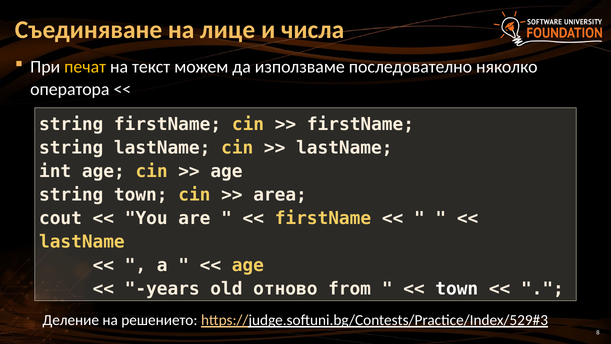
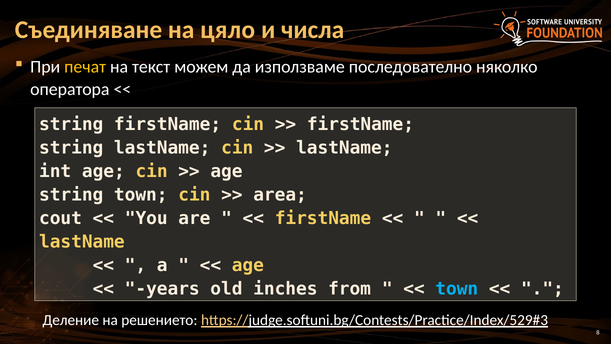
лице: лице -> цяло (228, 30)
отново: отново -> inches (285, 289)
town colour: white -> light blue (457, 289)
